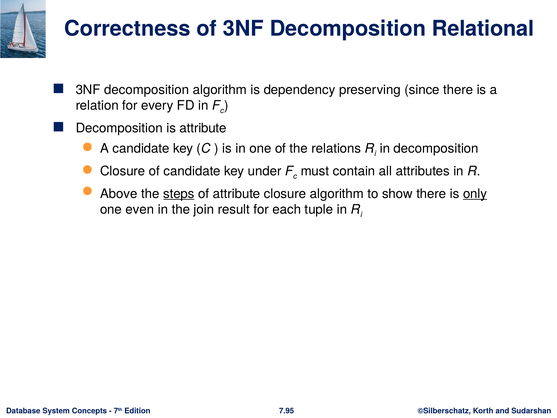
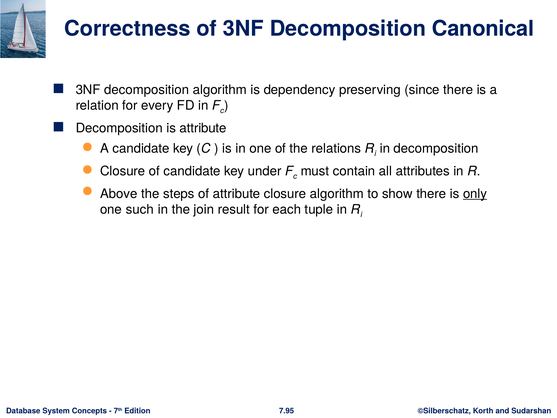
Relational: Relational -> Canonical (483, 29)
steps underline: present -> none (179, 194)
even: even -> such (140, 209)
